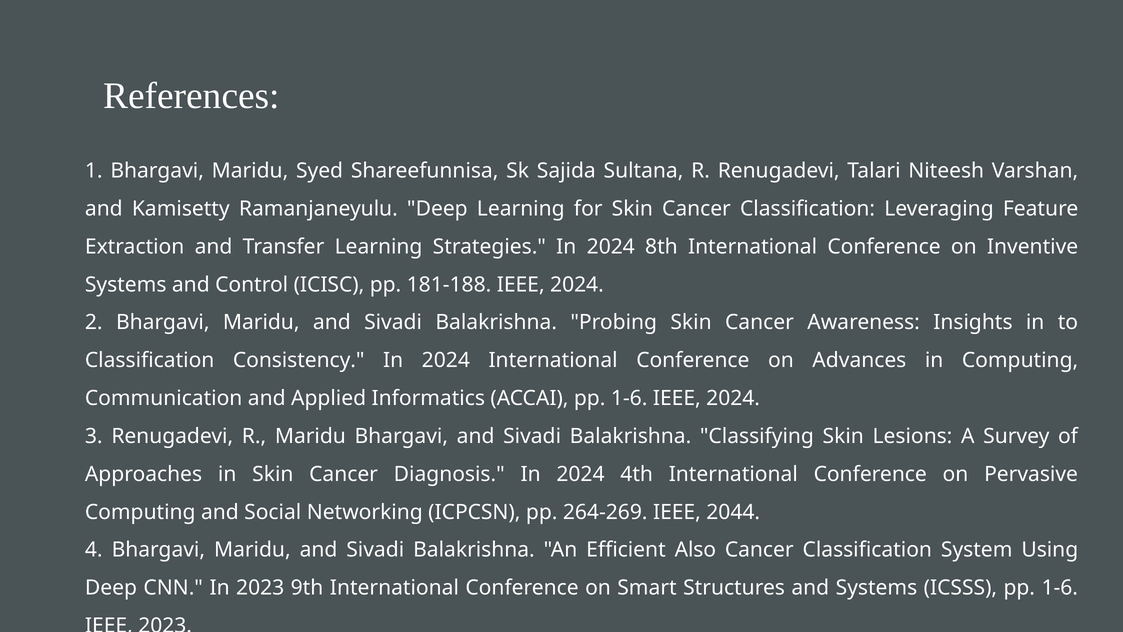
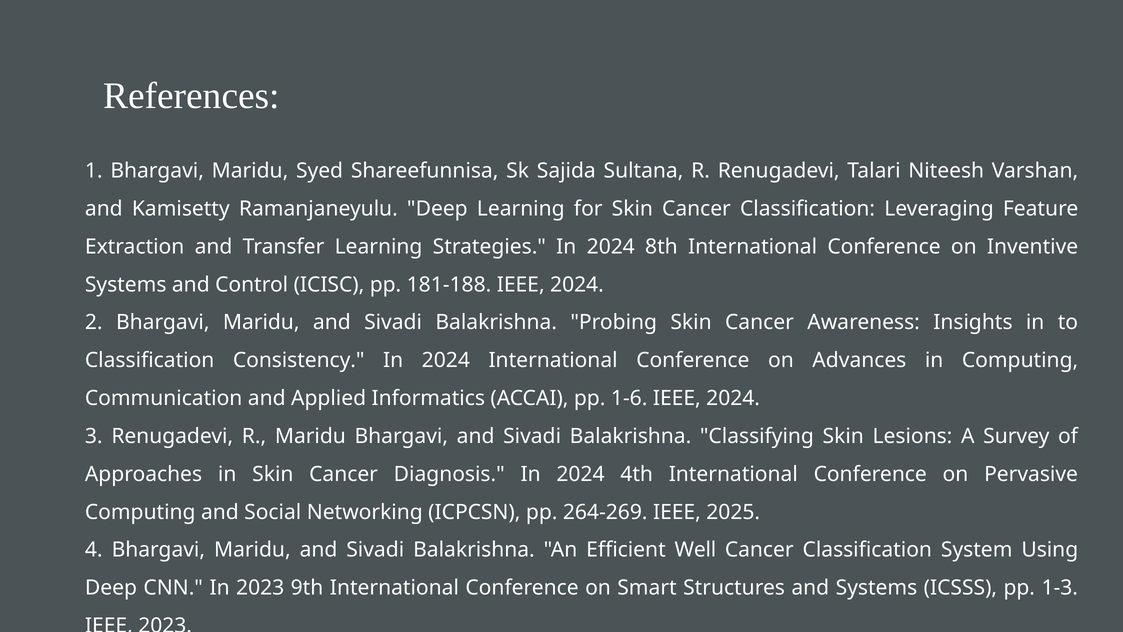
2044: 2044 -> 2025 (733, 512)
Also: Also -> Well (695, 550)
ICSSS pp 1-6: 1-6 -> 1-3 (1060, 588)
